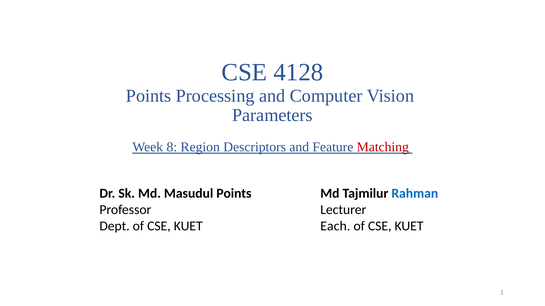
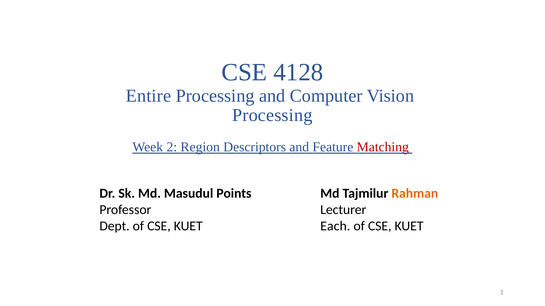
Points: Points -> Entire (149, 96)
Parameters: Parameters -> Processing (272, 116)
8: 8 -> 2 (172, 147)
Rahman colour: blue -> orange (415, 194)
